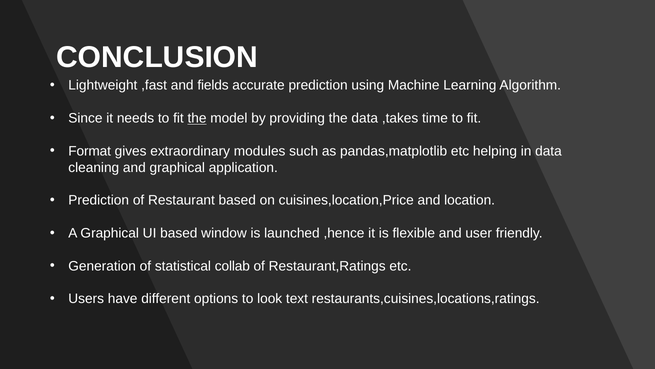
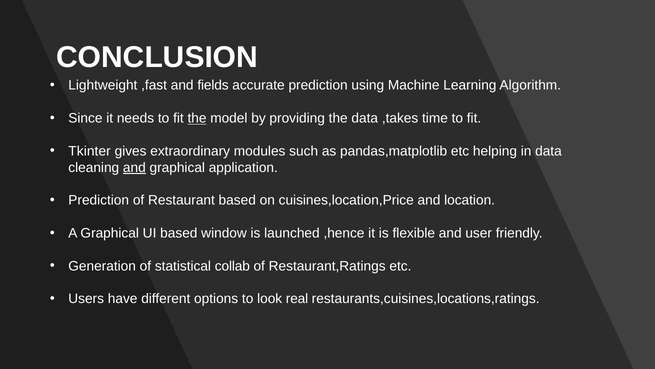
Format: Format -> Tkinter (90, 151)
and underline: none -> present (134, 167)
text: text -> real (297, 299)
